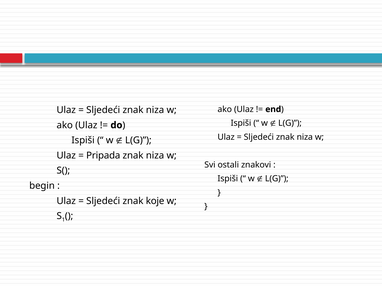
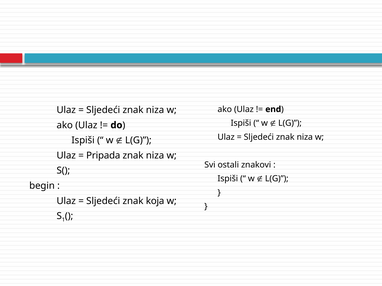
koje: koje -> koja (155, 201)
